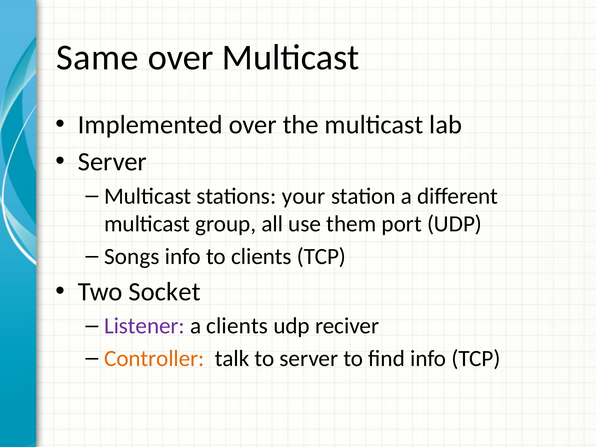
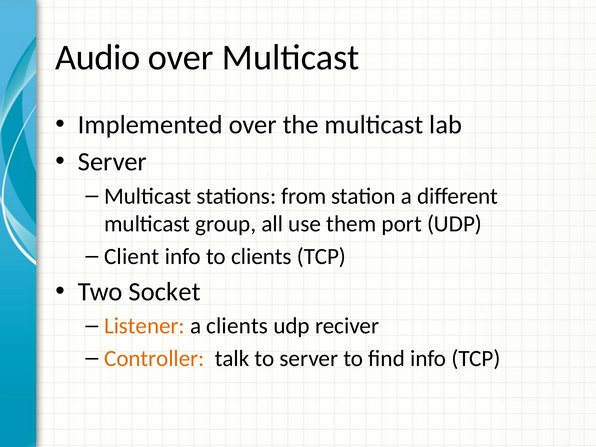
Same: Same -> Audio (98, 57)
your: your -> from (304, 196)
Songs: Songs -> Client (132, 256)
Listener colour: purple -> orange (144, 326)
